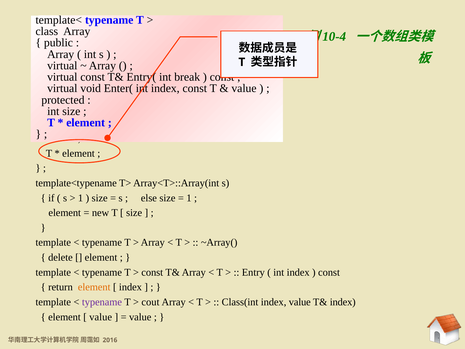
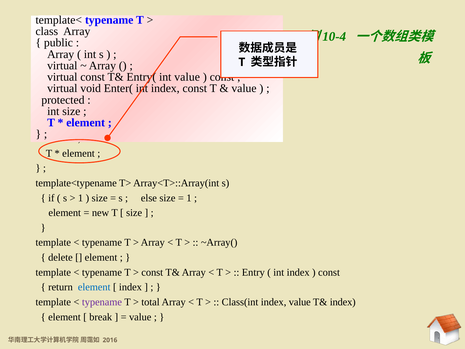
int break: break -> value (187, 77)
element colour: orange -> blue (94, 287)
cout: cout -> total (151, 302)
value: value -> break (101, 317)
